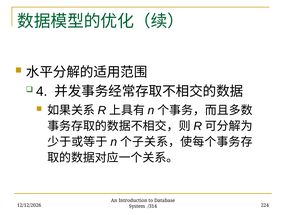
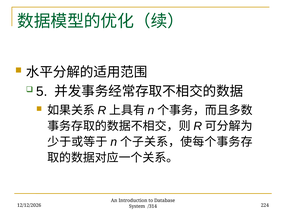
4: 4 -> 5 (42, 91)
